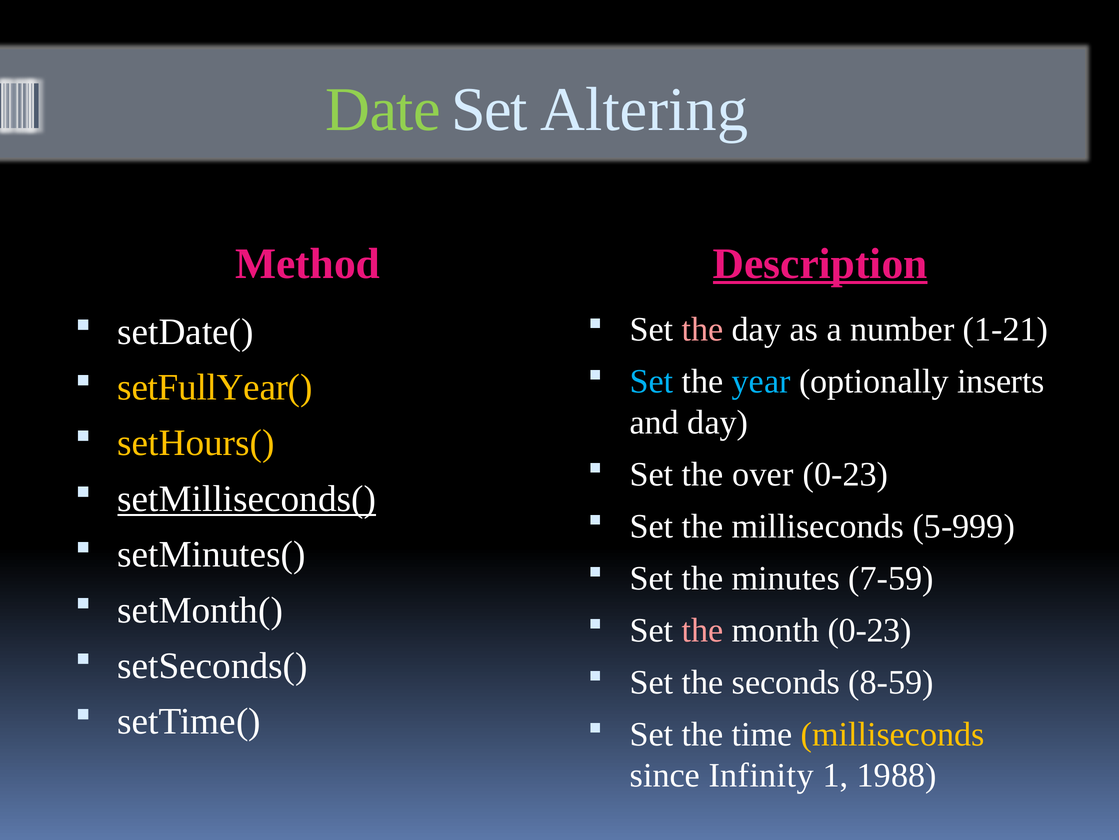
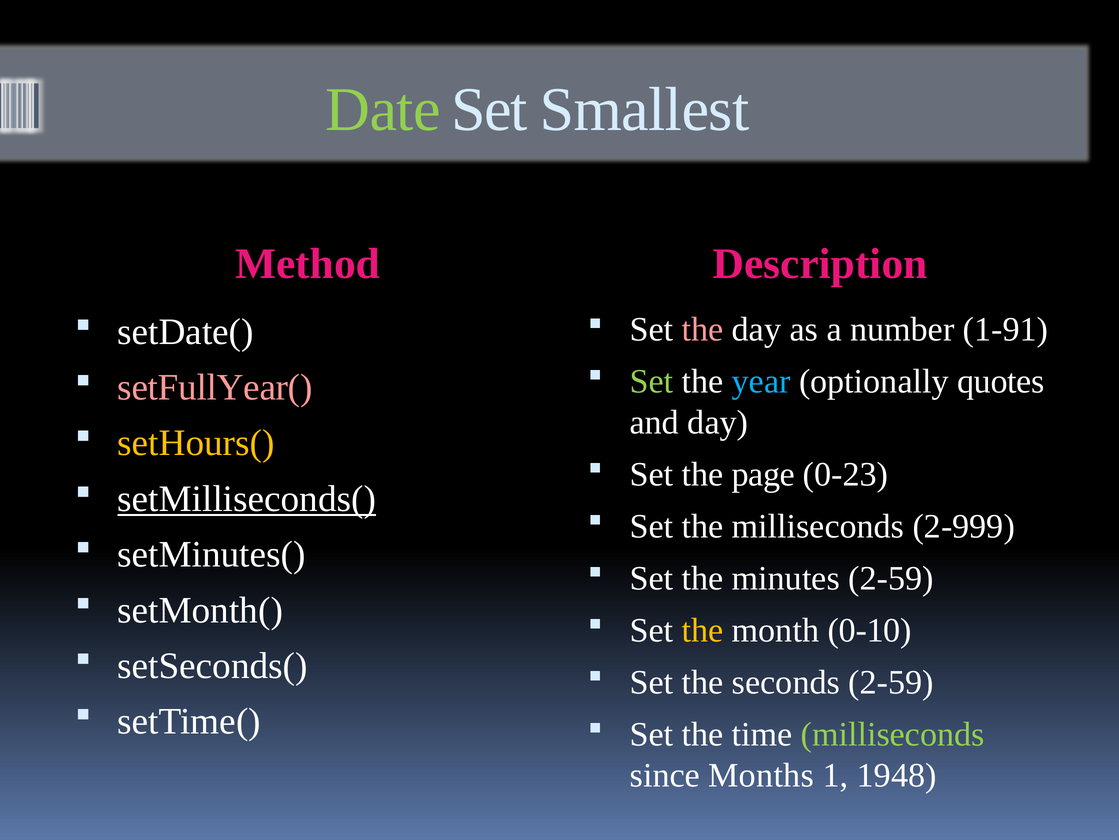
Altering: Altering -> Smallest (645, 110)
Description underline: present -> none (820, 264)
1-21: 1-21 -> 1-91 (1005, 329)
Set colour: light blue -> light green (652, 381)
inserts: inserts -> quotes (1001, 381)
setFullYear( colour: yellow -> pink (215, 387)
over: over -> page (763, 474)
5-999: 5-999 -> 2-999 (964, 526)
minutes 7-59: 7-59 -> 2-59 (891, 578)
the colour: pink -> yellow (703, 630)
month 0-23: 0-23 -> 0-10 (870, 630)
seconds 8-59: 8-59 -> 2-59 (891, 682)
milliseconds colour: yellow -> light green (893, 734)
Infinity: Infinity -> Months (761, 775)
1988: 1988 -> 1948 (897, 775)
